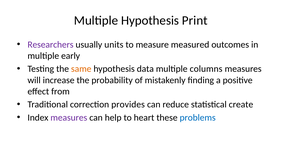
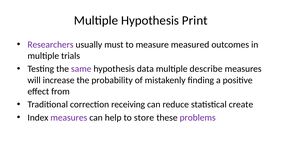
units: units -> must (114, 45)
early: early -> trials (71, 56)
same colour: orange -> purple (81, 69)
columns: columns -> describe (206, 69)
provides: provides -> receiving (128, 105)
heart: heart -> store (144, 118)
problems colour: blue -> purple (198, 118)
